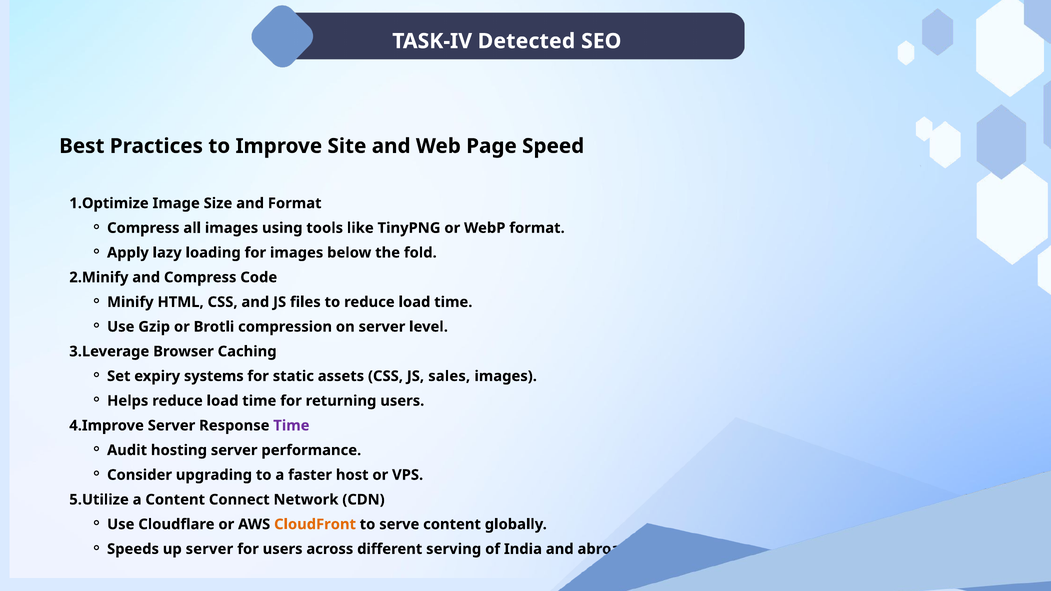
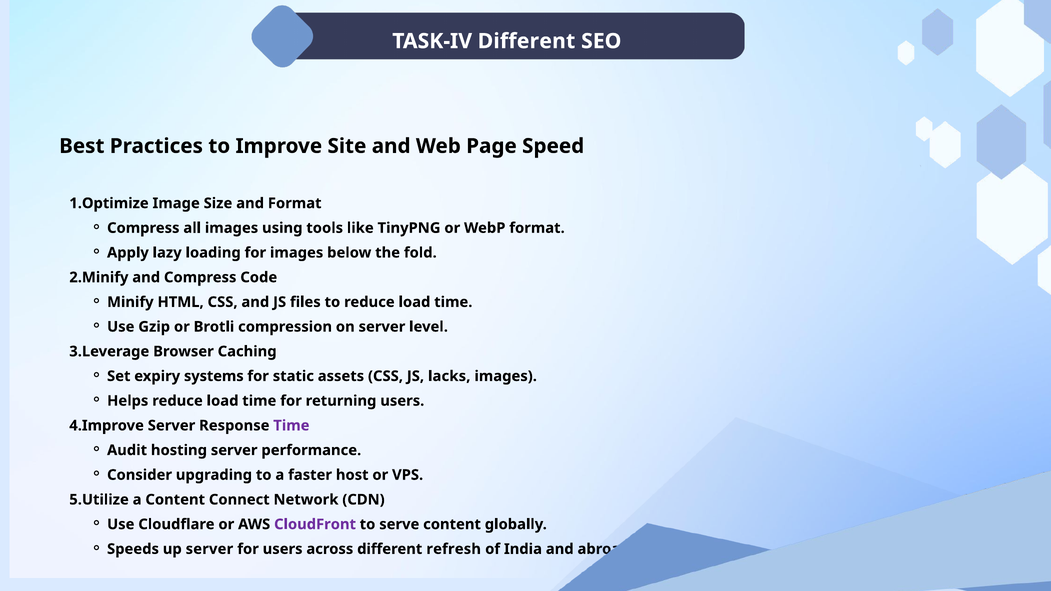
TASK-IV Detected: Detected -> Different (526, 41)
sales: sales -> lacks (449, 376)
CloudFront colour: orange -> purple (315, 524)
serving: serving -> refresh (454, 549)
